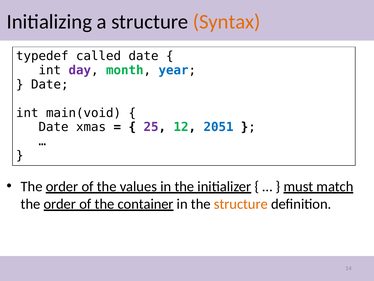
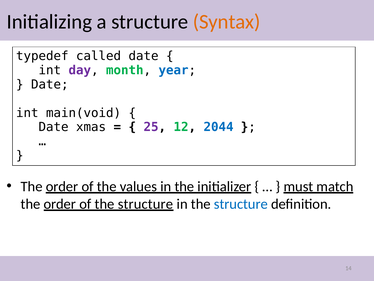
2051: 2051 -> 2044 (219, 127)
of the container: container -> structure (145, 204)
structure colour: orange -> blue (241, 204)
